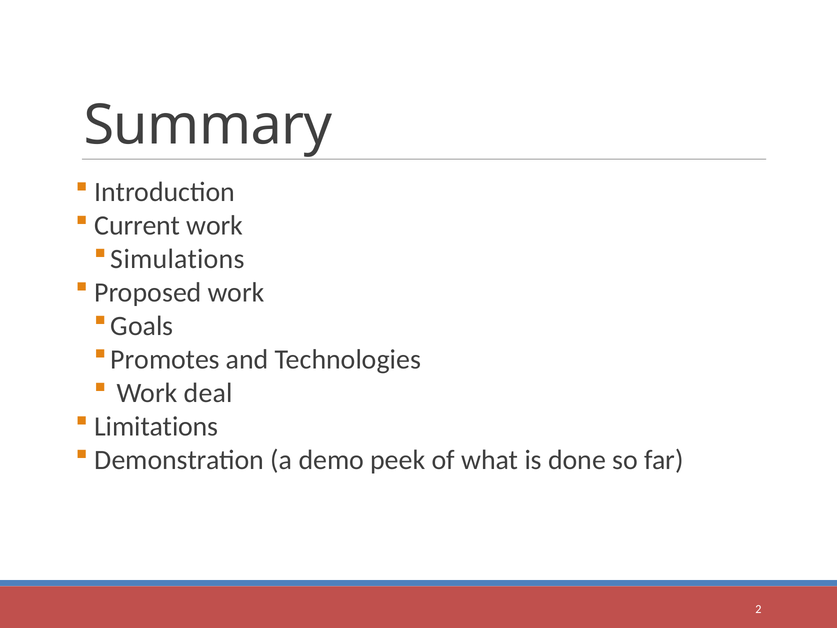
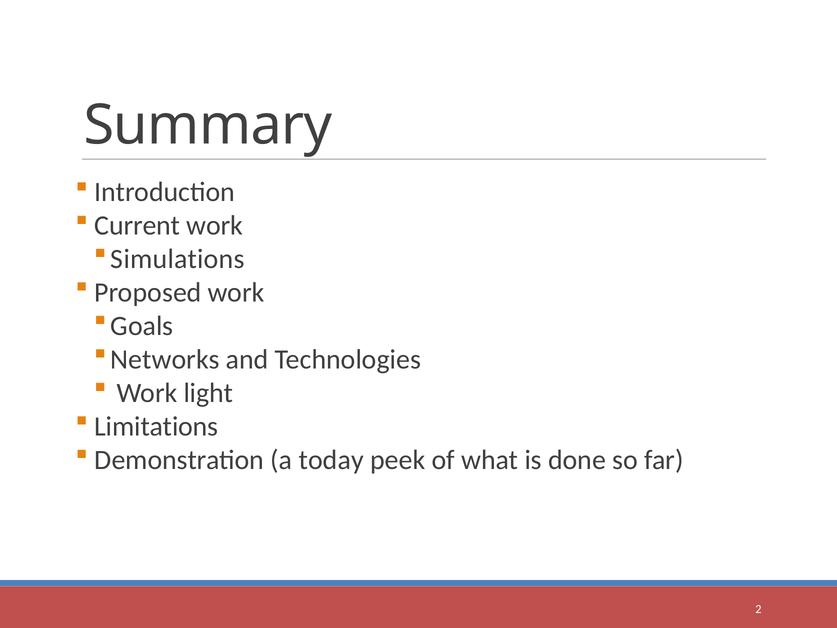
Promotes: Promotes -> Networks (165, 359)
deal: deal -> light (208, 393)
demo: demo -> today (331, 460)
